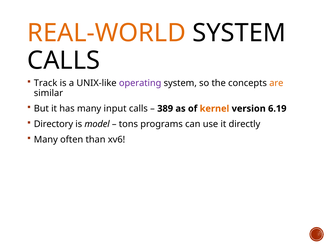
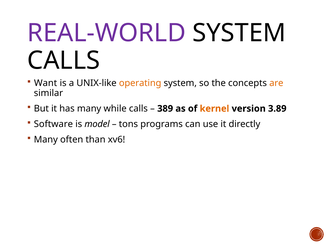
REAL-WORLD colour: orange -> purple (107, 33)
Track: Track -> Want (46, 83)
operating colour: purple -> orange (140, 83)
input: input -> while (115, 109)
6.19: 6.19 -> 3.89 (277, 109)
Directory: Directory -> Software (53, 124)
